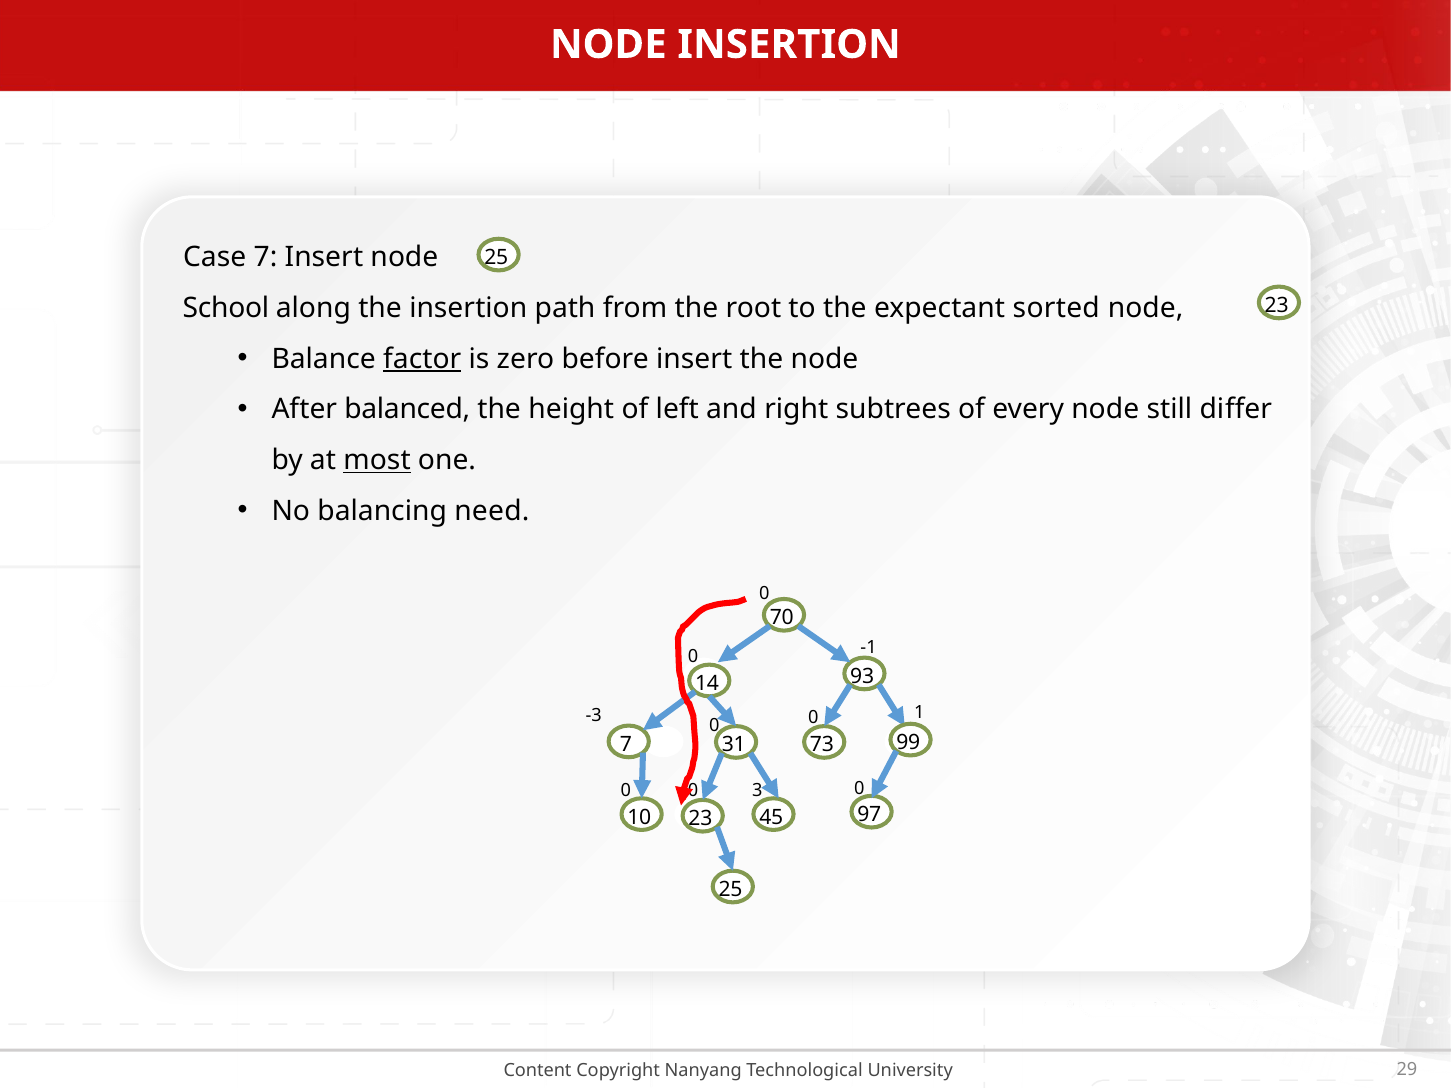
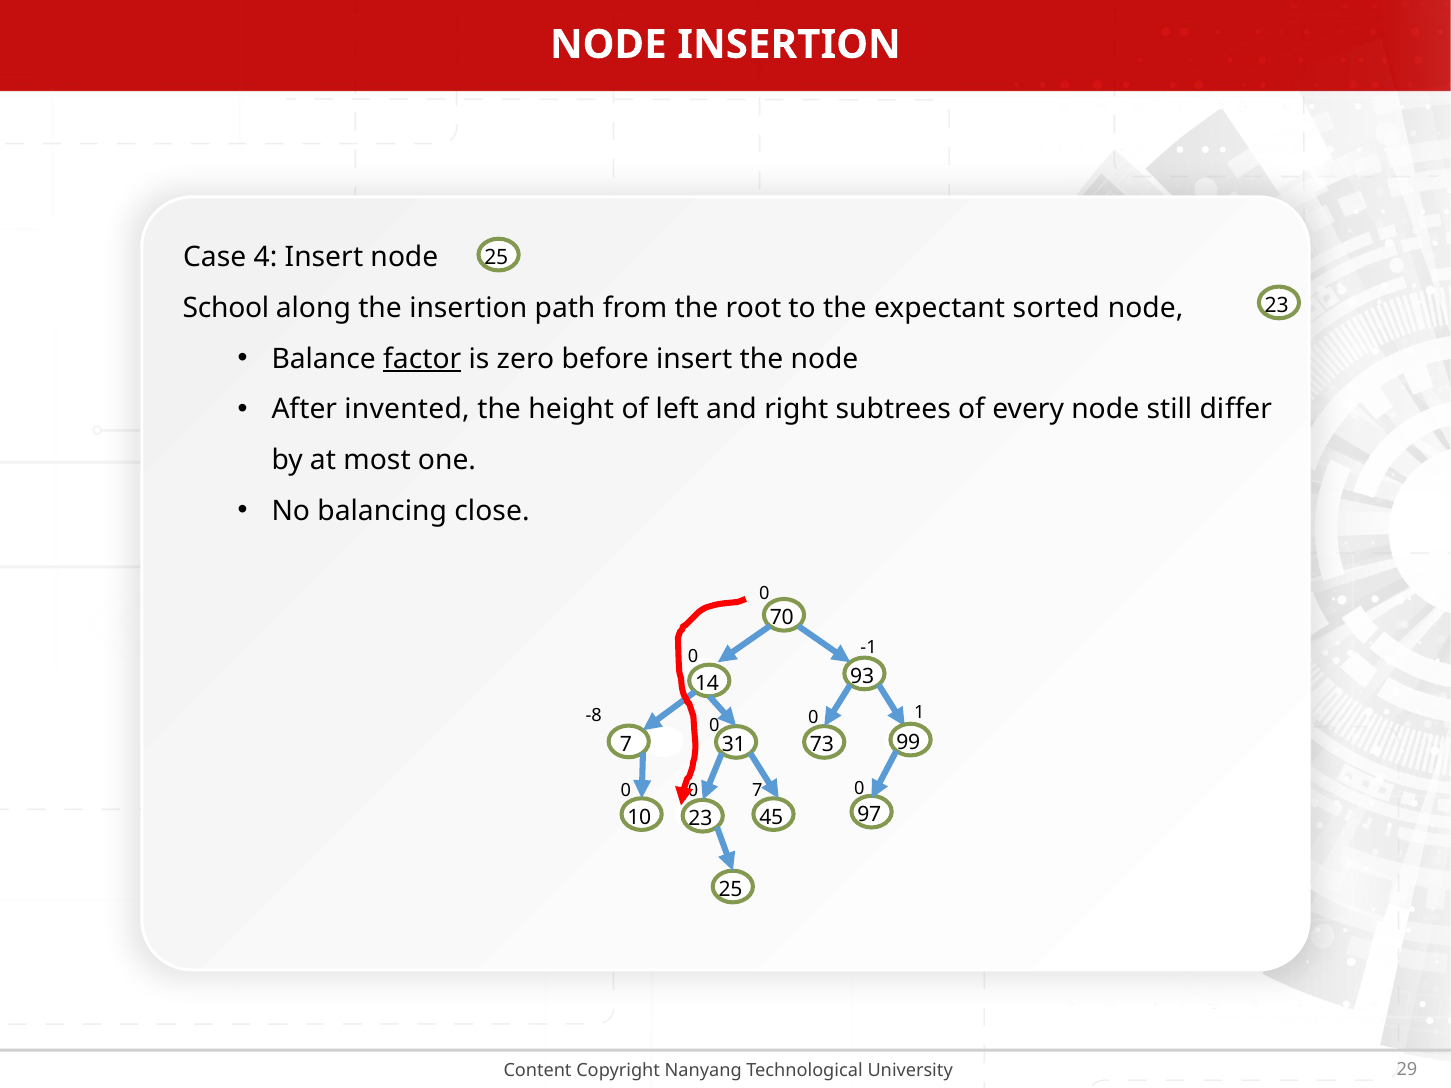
Case 7: 7 -> 4 (266, 257)
balanced: balanced -> invented (407, 410)
most underline: present -> none (377, 460)
need: need -> close (492, 511)
-3: -3 -> -8 (594, 716)
3: 3 -> 7 (757, 791)
